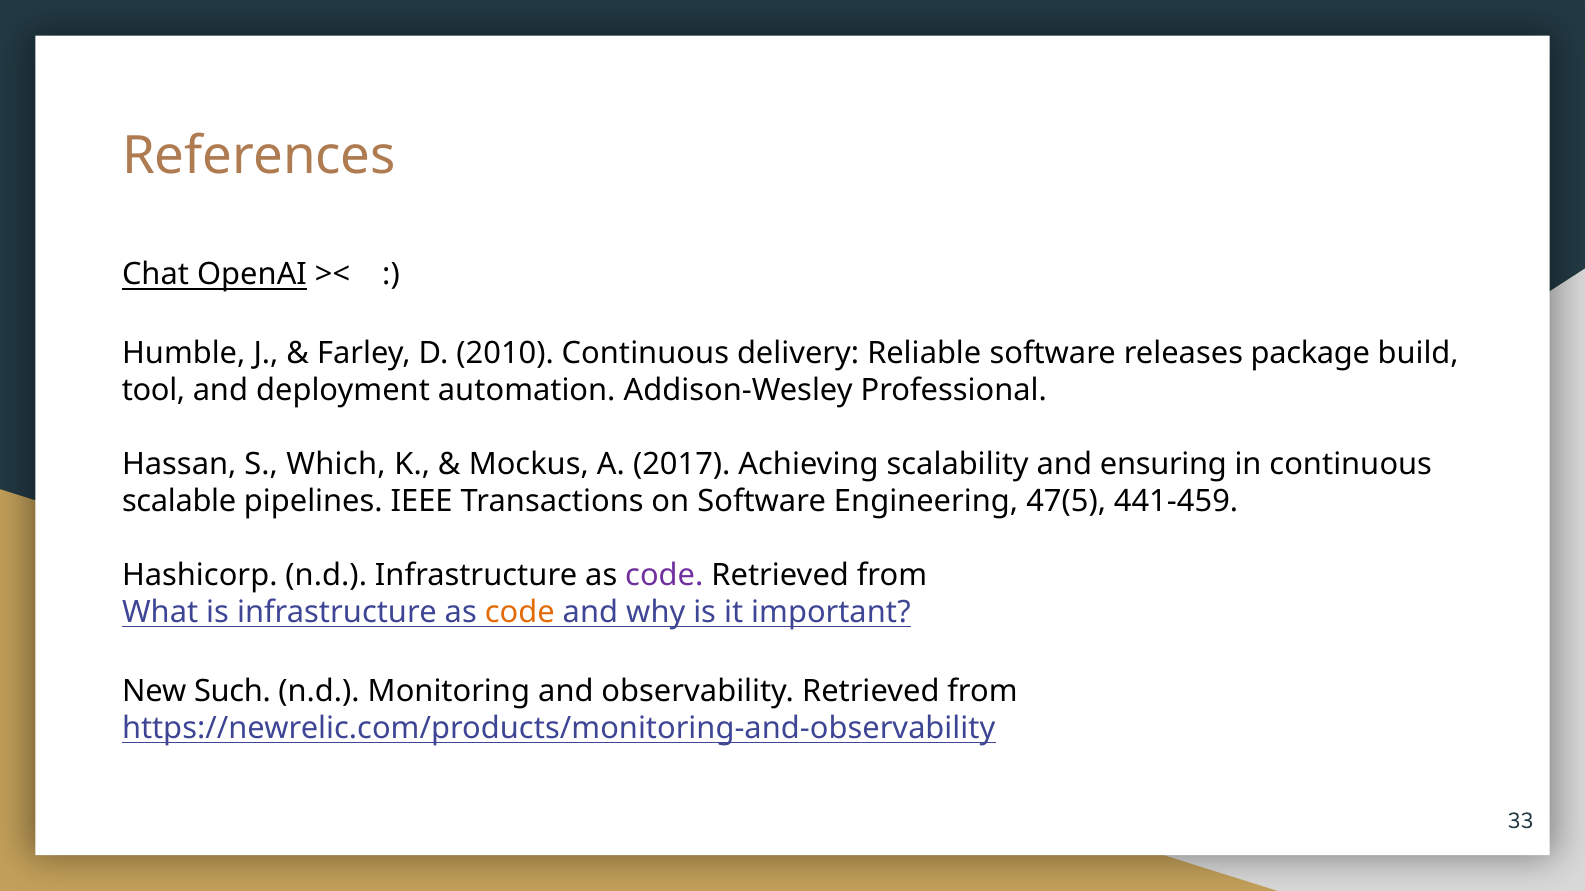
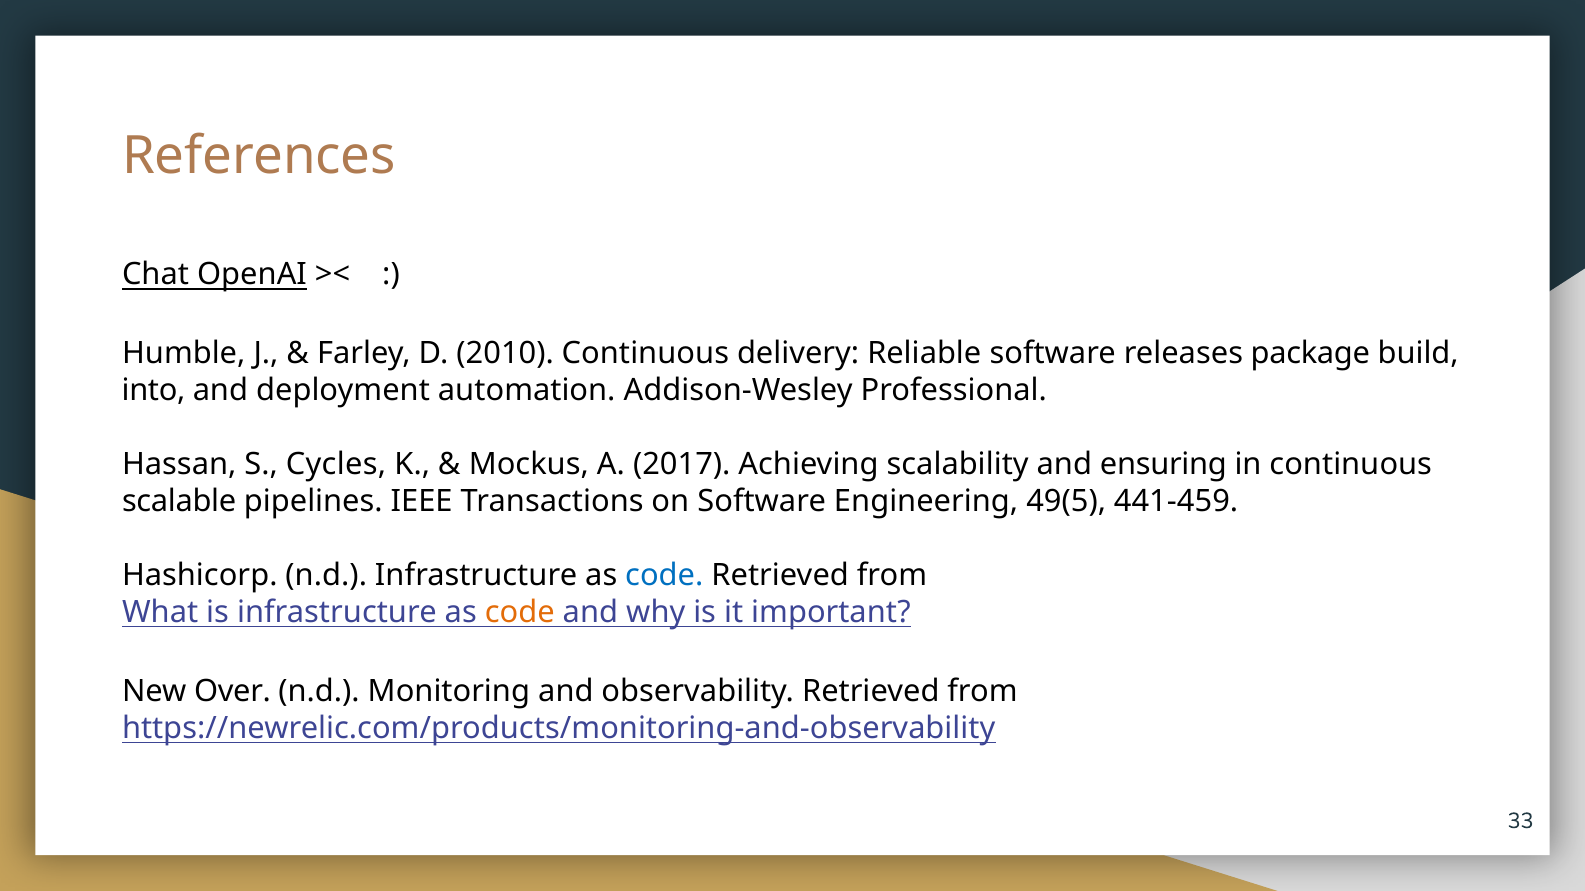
tool: tool -> into (154, 391)
Which: Which -> Cycles (336, 465)
47(5: 47(5 -> 49(5 (1066, 502)
code colour: purple -> blue (664, 576)
Such: Such -> Over (233, 692)
